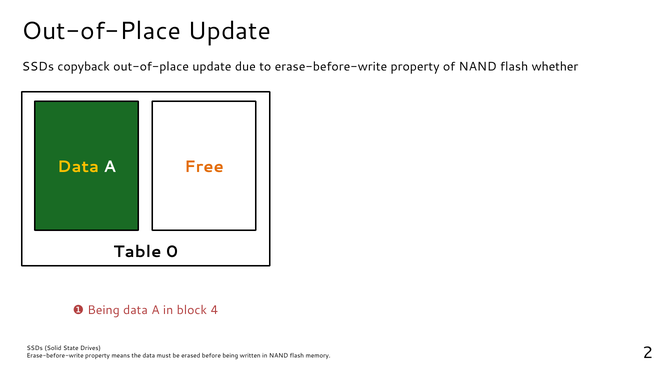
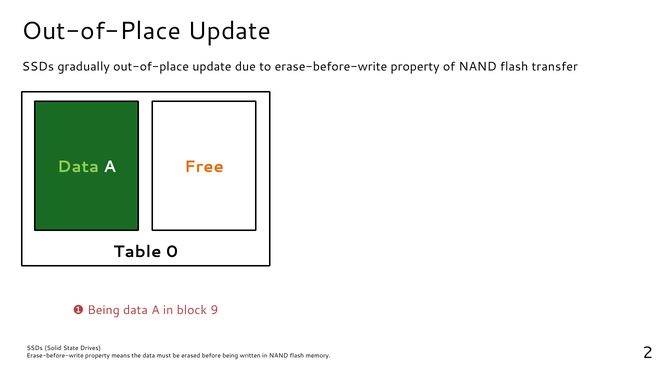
copyback: copyback -> gradually (84, 66)
whether: whether -> transfer (555, 66)
Data colour: yellow -> light green (78, 167)
4: 4 -> 9 (214, 310)
